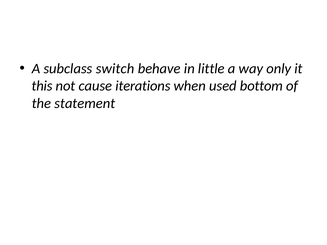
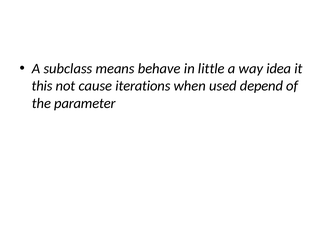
switch: switch -> means (115, 69)
only: only -> idea (279, 69)
bottom: bottom -> depend (261, 86)
statement: statement -> parameter (85, 103)
